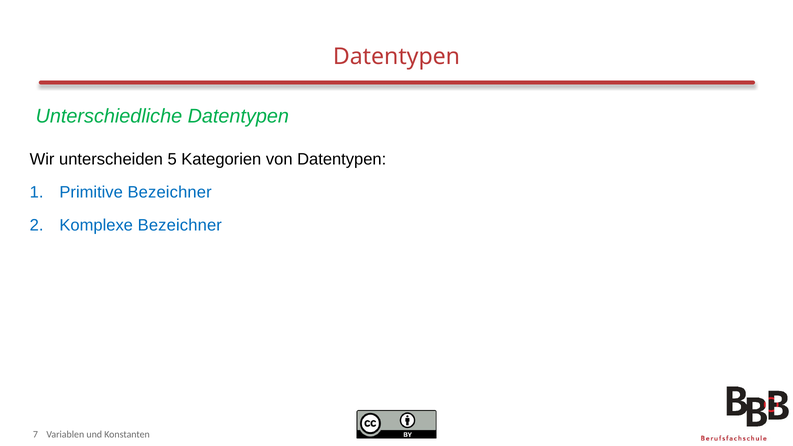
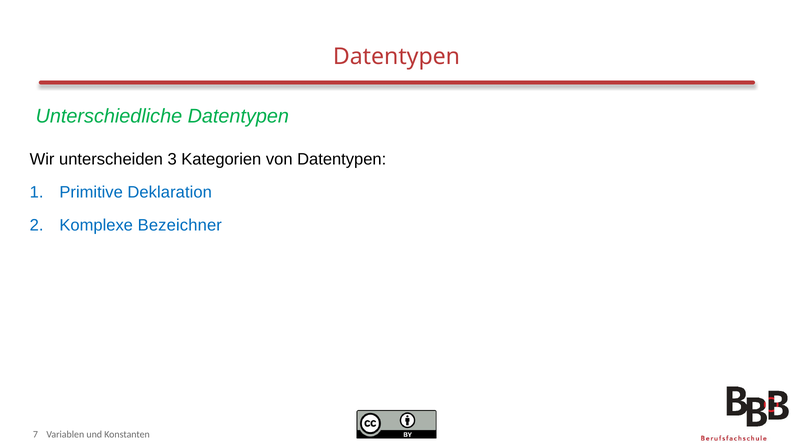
5: 5 -> 3 (172, 159)
Primitive Bezeichner: Bezeichner -> Deklaration (170, 192)
